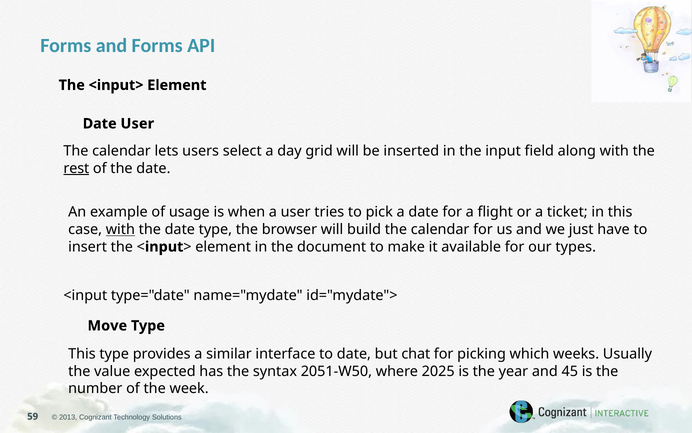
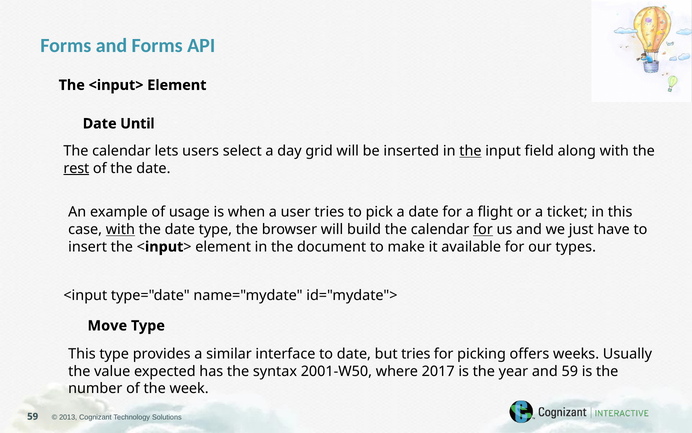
Date User: User -> Until (137, 124)
the underline: none -> present (470, 151)
for underline: none -> present (483, 229)
but chat: chat -> tries (416, 354)
which: which -> offers (529, 354)
2051-W50: 2051-W50 -> 2001-W50 (336, 371)
2025: 2025 -> 2017 (438, 371)
and 45: 45 -> 59 (570, 371)
